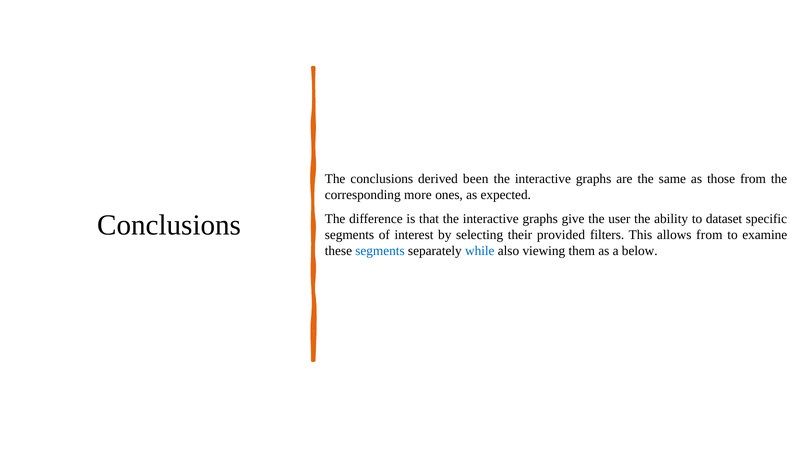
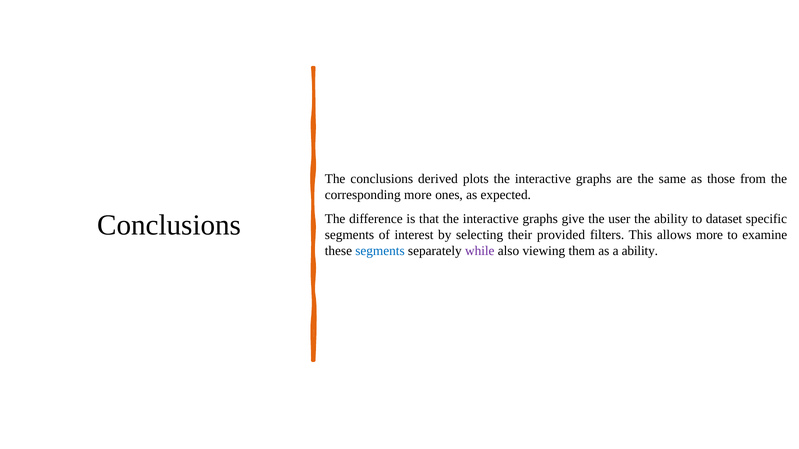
been: been -> plots (476, 179)
allows from: from -> more (710, 235)
while colour: blue -> purple (480, 251)
a below: below -> ability (640, 251)
